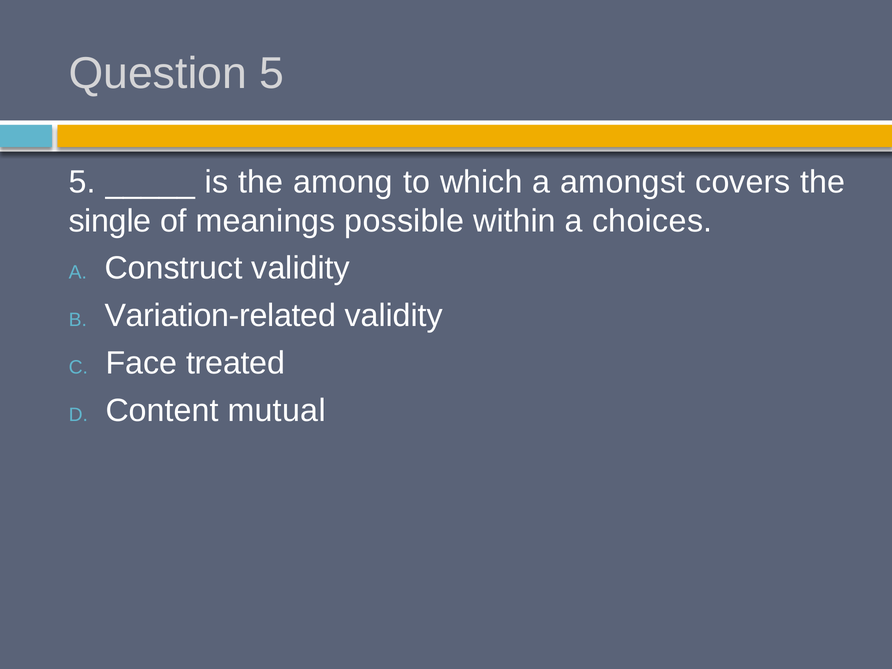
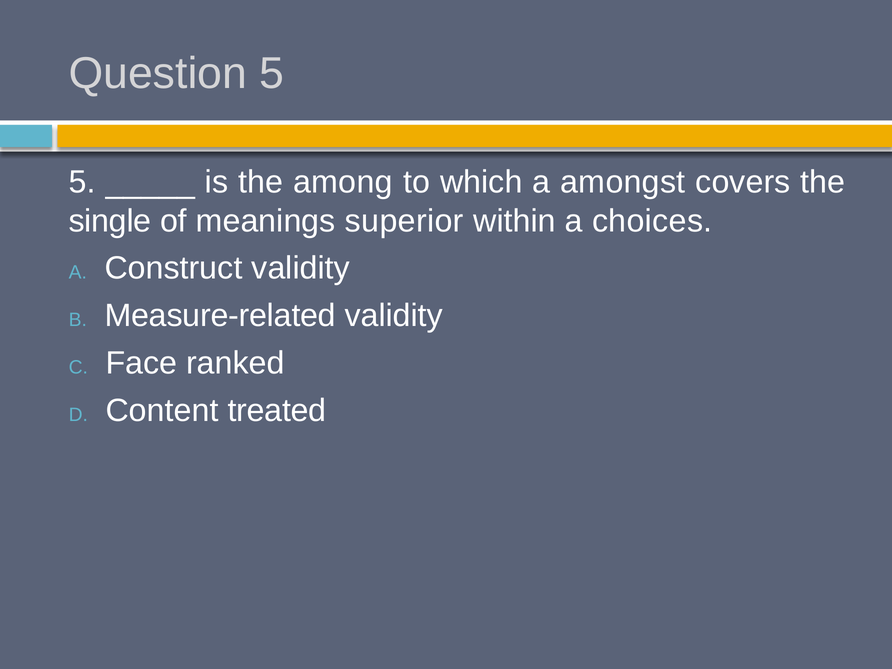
possible: possible -> superior (404, 221)
Variation-related: Variation-related -> Measure-related (220, 316)
treated: treated -> ranked (236, 363)
mutual: mutual -> treated (277, 411)
